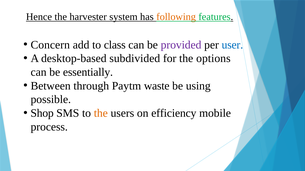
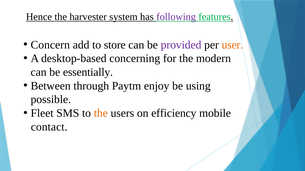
following colour: orange -> purple (176, 17)
class: class -> store (115, 45)
user colour: blue -> orange (232, 45)
subdivided: subdivided -> concerning (135, 59)
options: options -> modern (213, 59)
waste: waste -> enjoy (157, 86)
Shop: Shop -> Fleet (42, 114)
process: process -> contact (49, 127)
